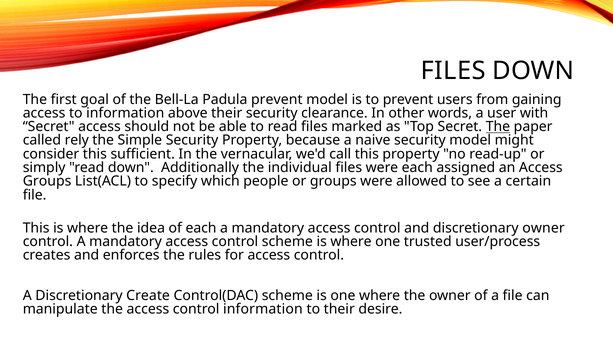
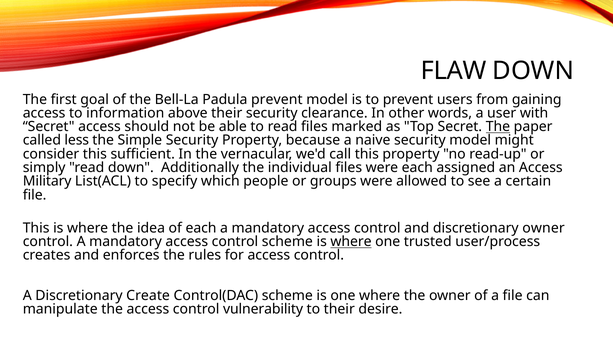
FILES: FILES -> FLAW (454, 71)
rely: rely -> less (77, 140)
Groups: Groups -> Military (47, 181)
where underline: none -> present (351, 242)
control information: information -> vulnerability (263, 309)
